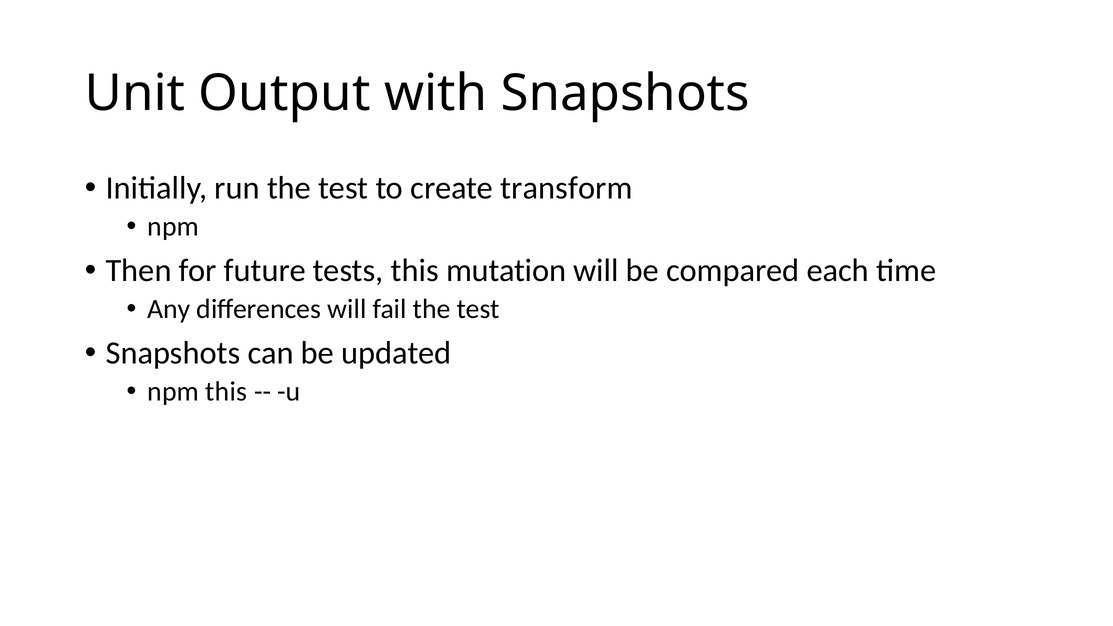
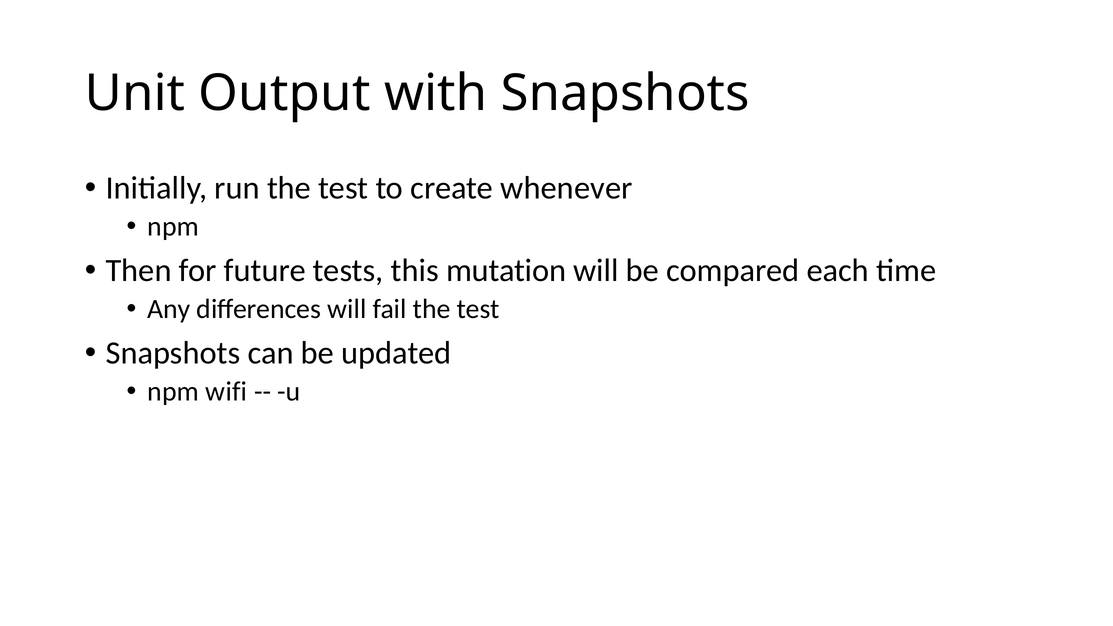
transform: transform -> whenever (566, 188)
npm this: this -> wifi (226, 392)
